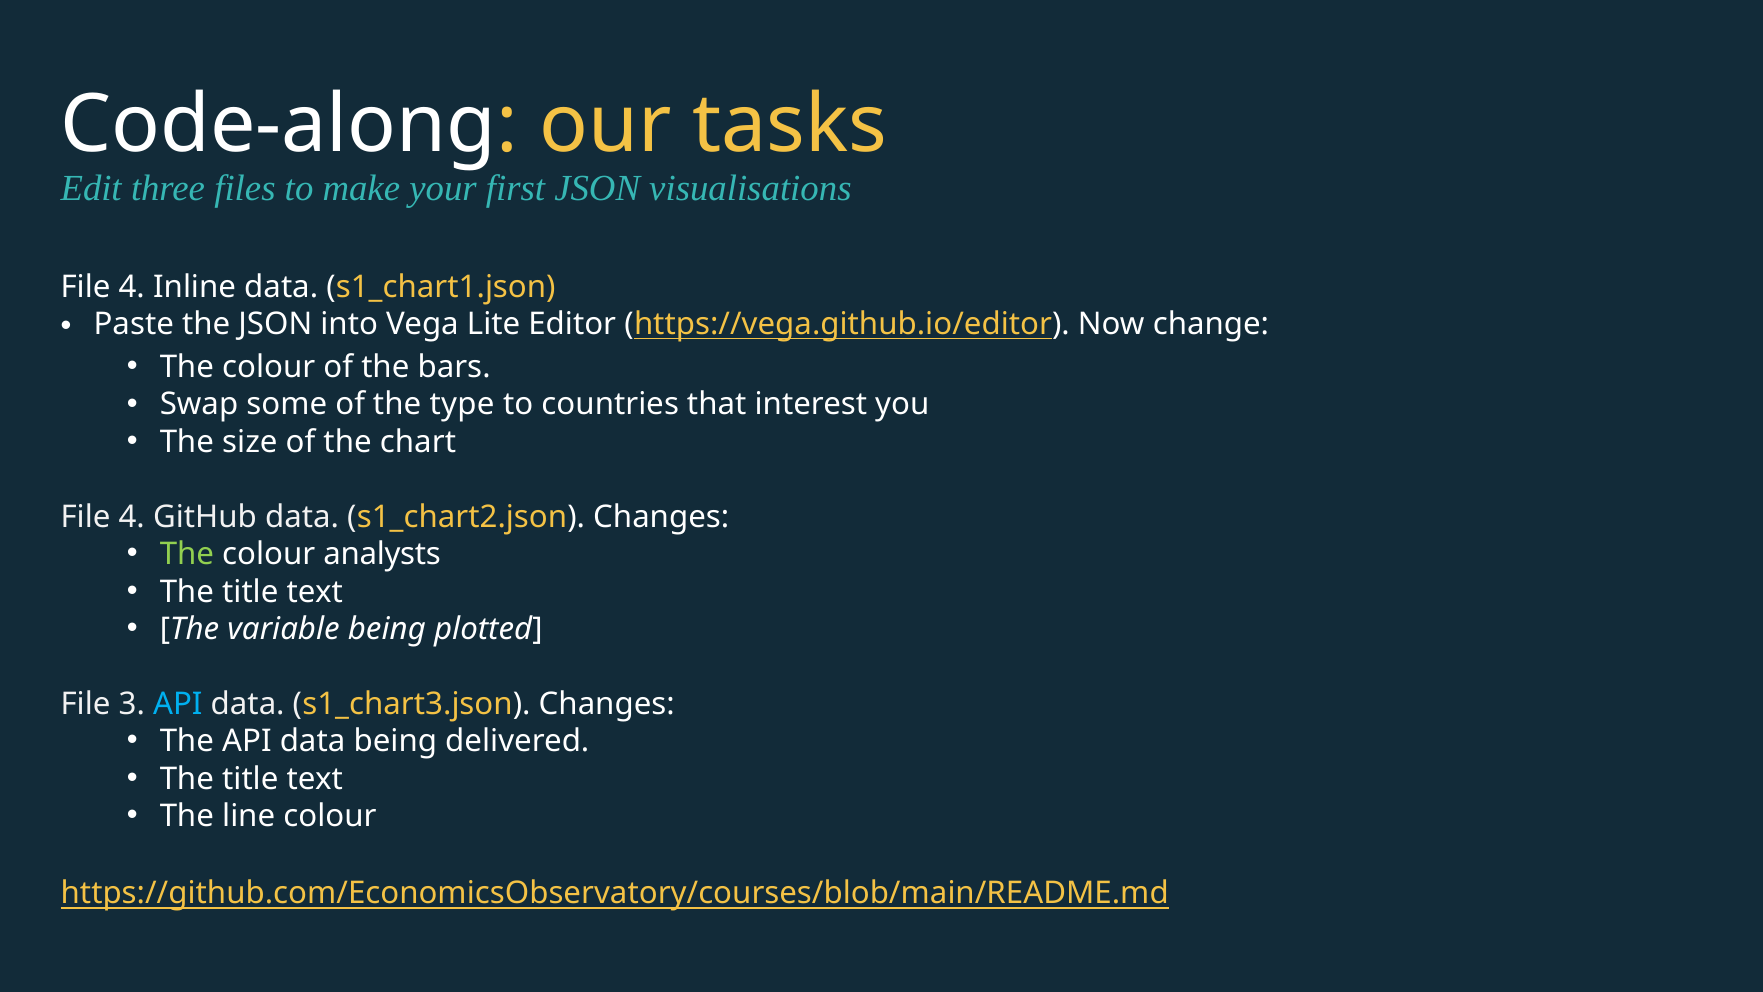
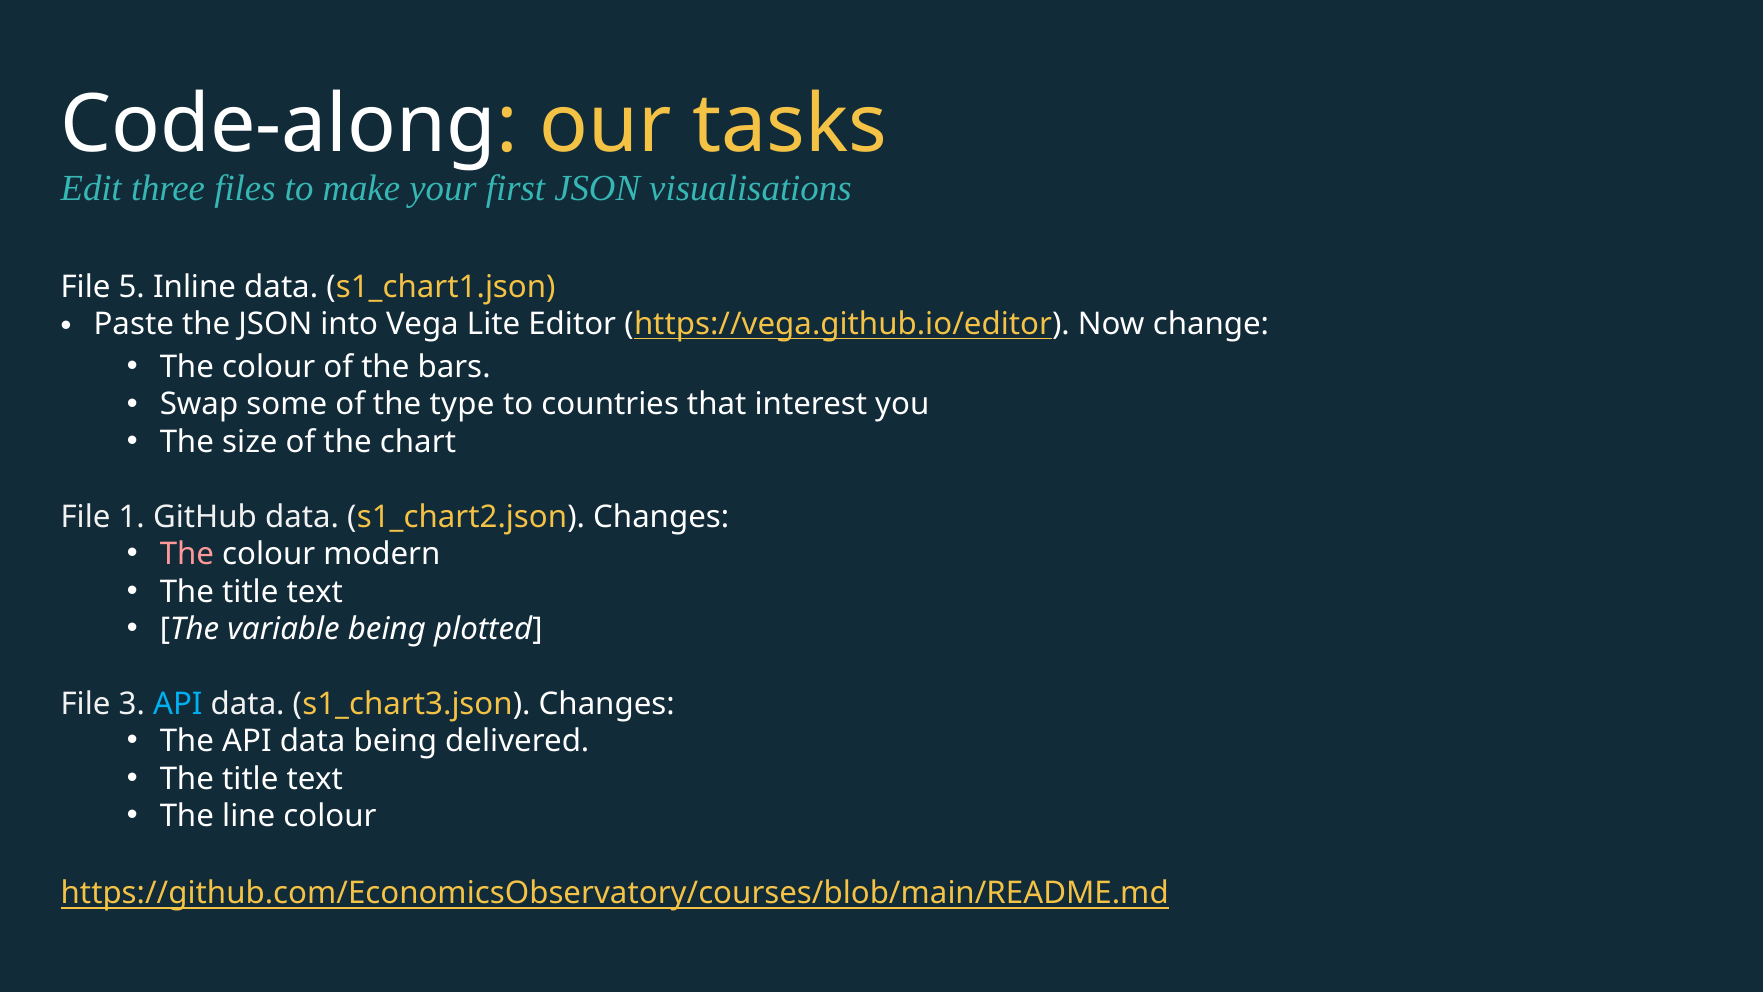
4: 4 -> 5 (132, 287)
4: 4 -> 1 (132, 517)
The colour: light green -> pink (187, 554)
analysts: analysts -> modern (382, 554)
